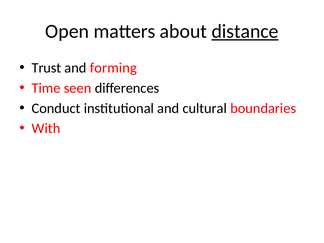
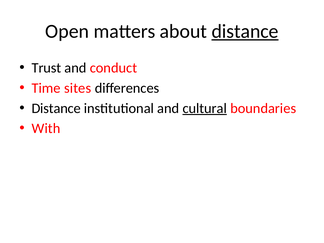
forming: forming -> conduct (113, 68)
seen: seen -> sites (78, 88)
Conduct: Conduct -> Distance (56, 108)
cultural underline: none -> present (205, 108)
